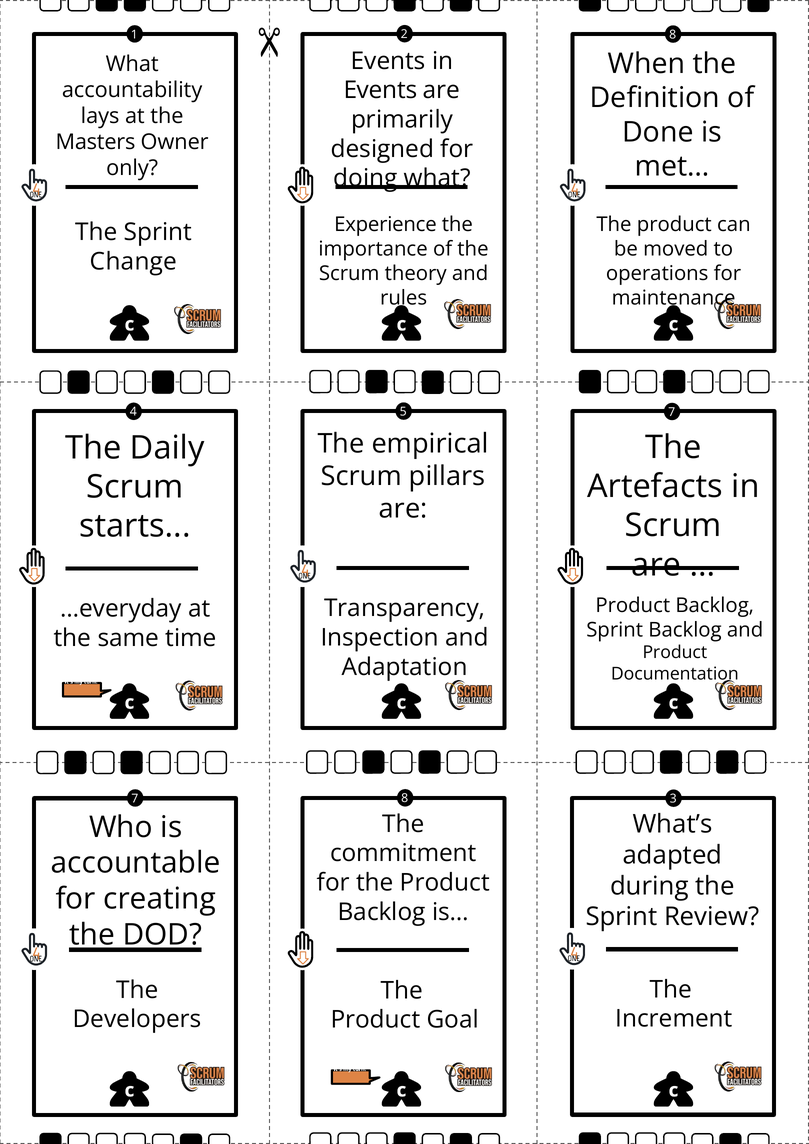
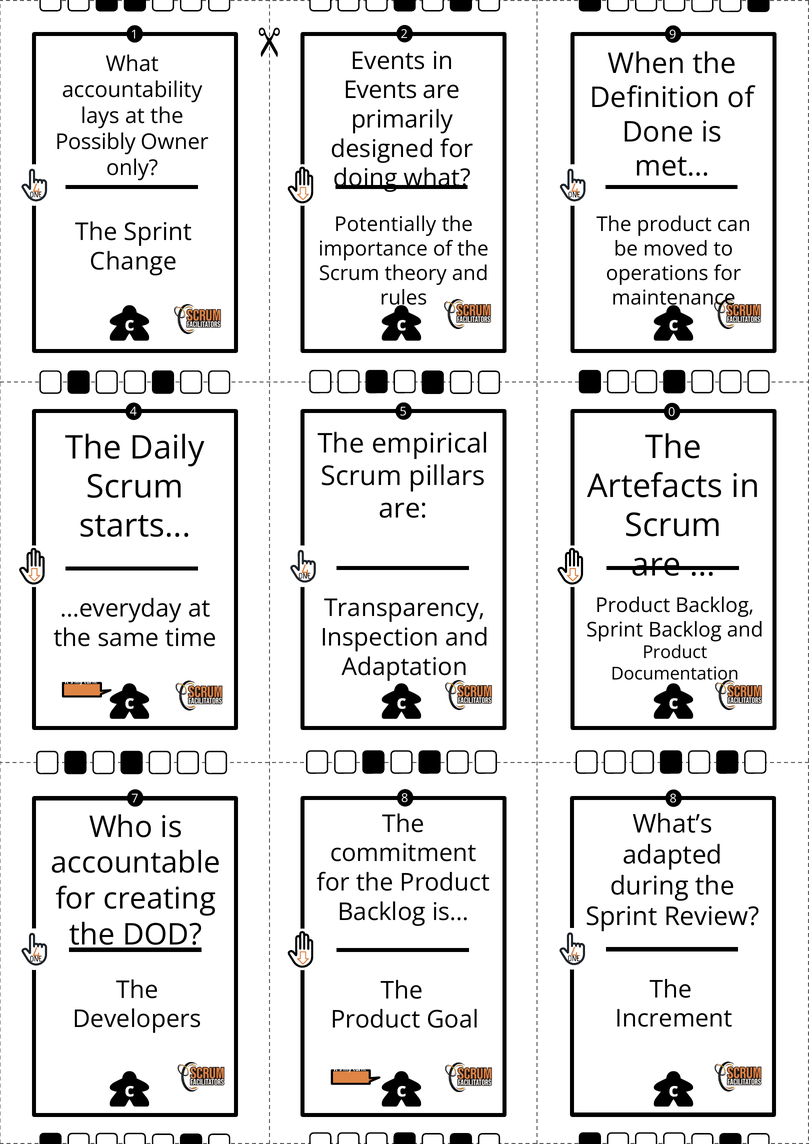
1 8: 8 -> 9 (673, 35)
Masters: Masters -> Possibly (95, 142)
Experience: Experience -> Potentially (385, 225)
4 7: 7 -> 0 (672, 412)
7 3: 3 -> 8 (673, 799)
